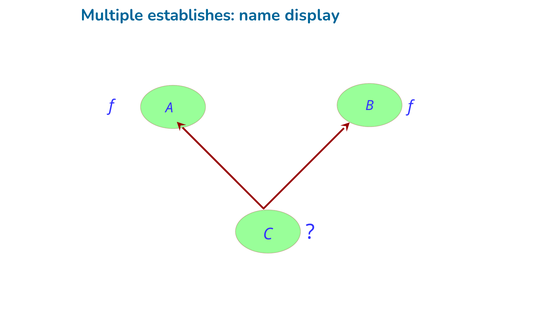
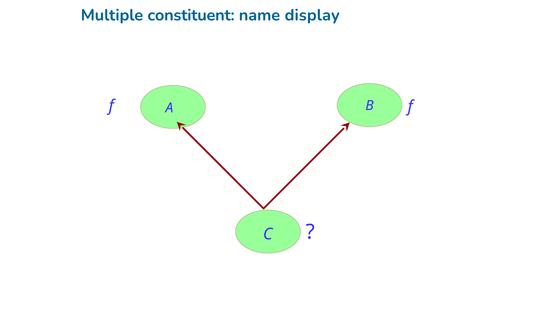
establishes: establishes -> constituent (191, 15)
